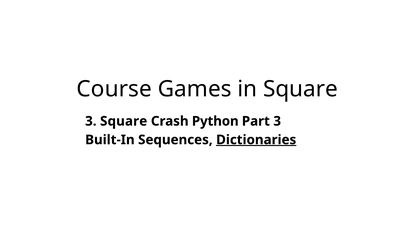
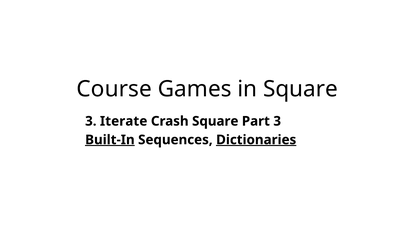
3 Square: Square -> Iterate (124, 121)
Crash Python: Python -> Square (215, 121)
Built-In underline: none -> present (110, 140)
